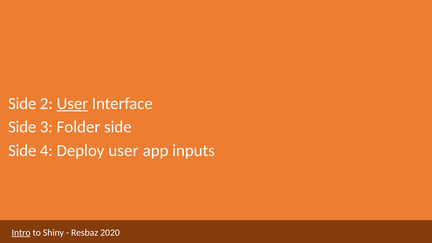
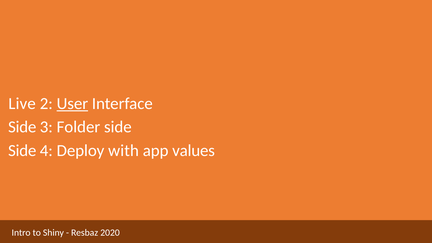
Side: Side -> Live (22, 104)
Deploy user: user -> with (123, 151)
inputs: inputs -> values (194, 151)
Intro underline: present -> none (21, 233)
